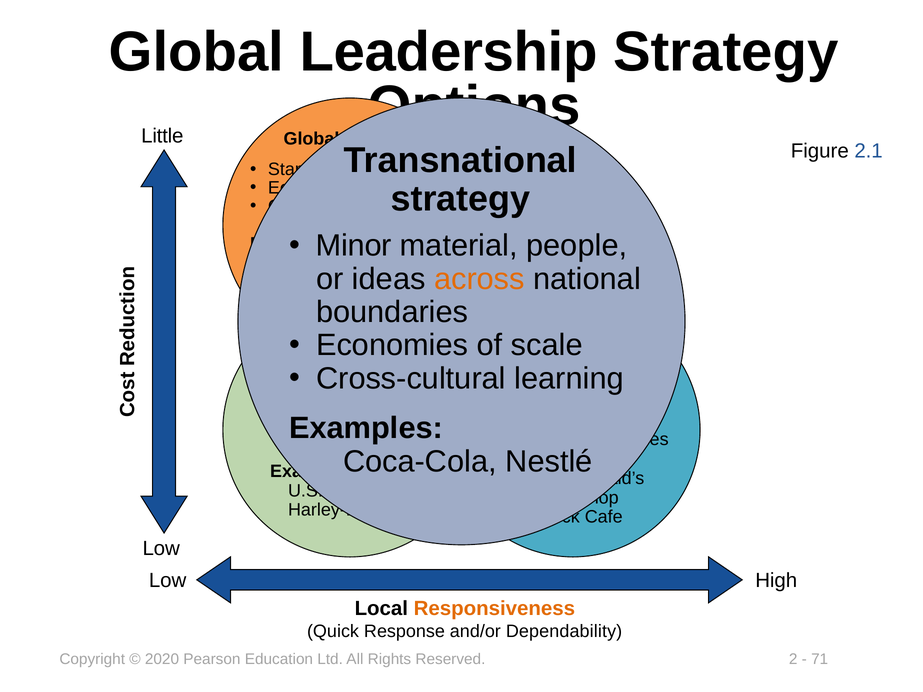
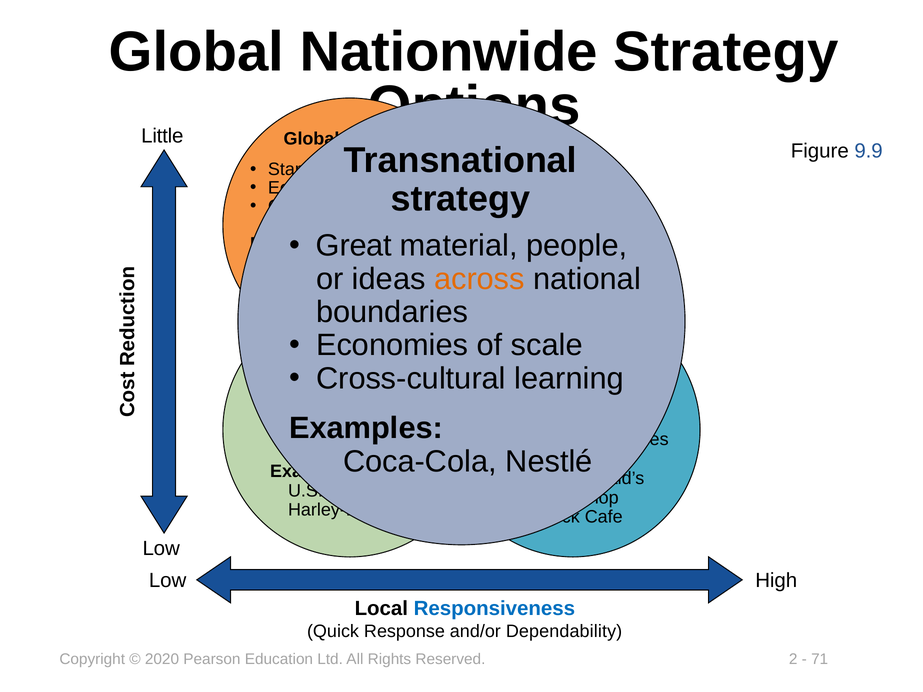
Leadership: Leadership -> Nationwide (449, 52)
2.1: 2.1 -> 9.9 (869, 151)
Minor: Minor -> Great (354, 246)
Responsiveness colour: orange -> blue (494, 609)
